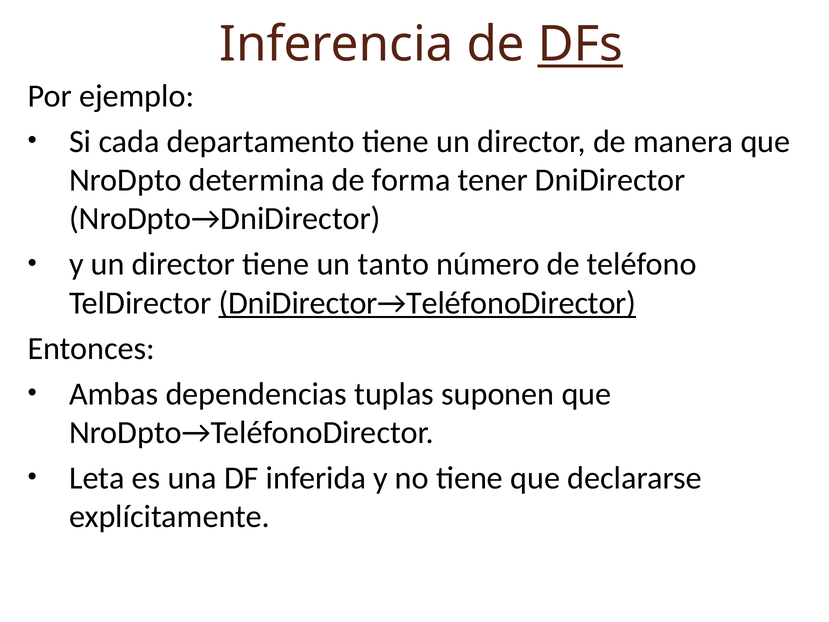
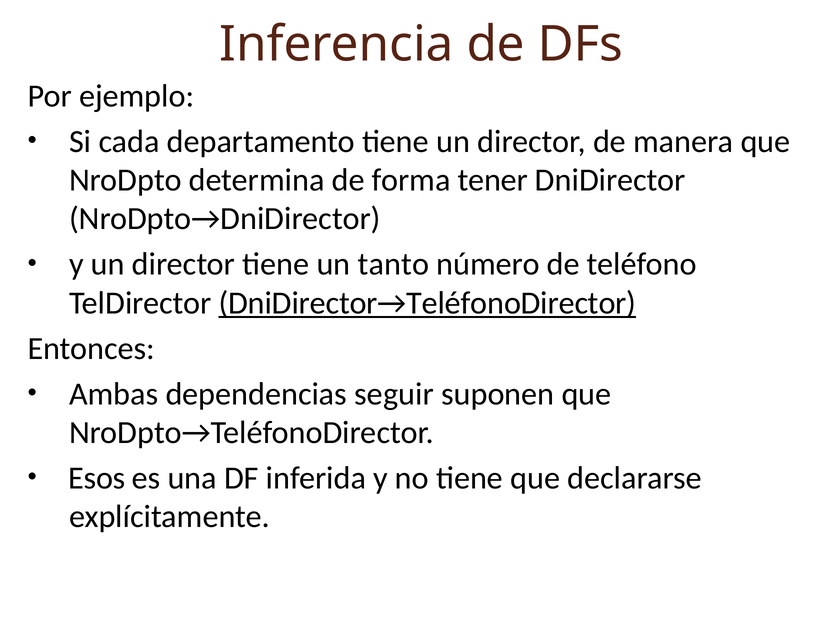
DFs underline: present -> none (580, 45)
tuplas: tuplas -> seguir (394, 394)
Leta: Leta -> Esos (97, 478)
